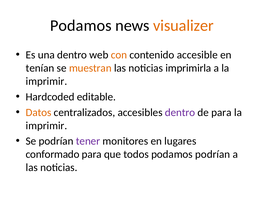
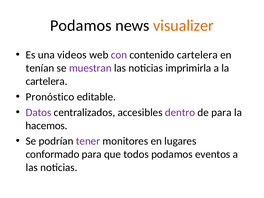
una dentro: dentro -> videos (72, 55)
con colour: orange -> purple (119, 55)
contenido accesible: accesible -> cartelera (197, 55)
muestran colour: orange -> purple (90, 68)
imprimir: imprimir -> cartelera (47, 81)
Hardcoded: Hardcoded -> Pronóstico (50, 97)
Datos colour: orange -> purple (39, 112)
imprimir: imprimir -> hacemos (47, 126)
podamos podrían: podrían -> eventos (213, 154)
